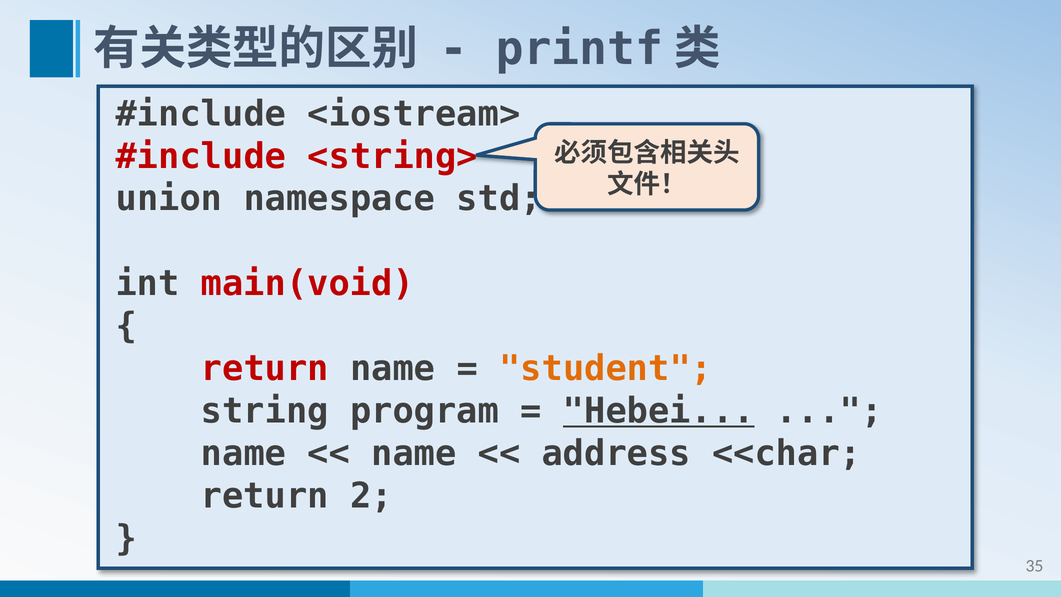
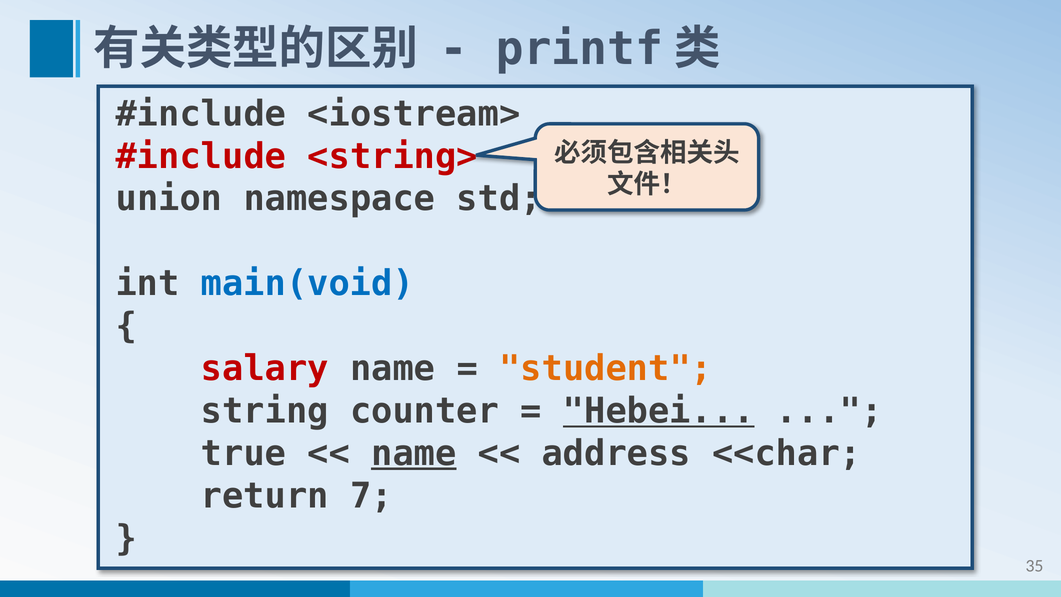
main(void colour: red -> blue (307, 284)
return: return -> salary (265, 369)
program: program -> counter (425, 411)
name: name -> true (244, 454)
name underline: none -> present (414, 454)
2: 2 -> 7 (371, 496)
